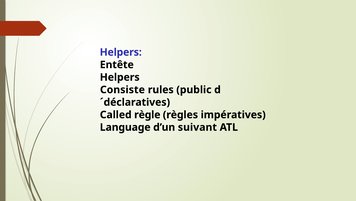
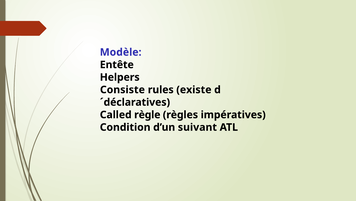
Helpers: Helpers -> Modèle (121, 52)
public: public -> existe (194, 89)
Language: Language -> Condition (125, 127)
